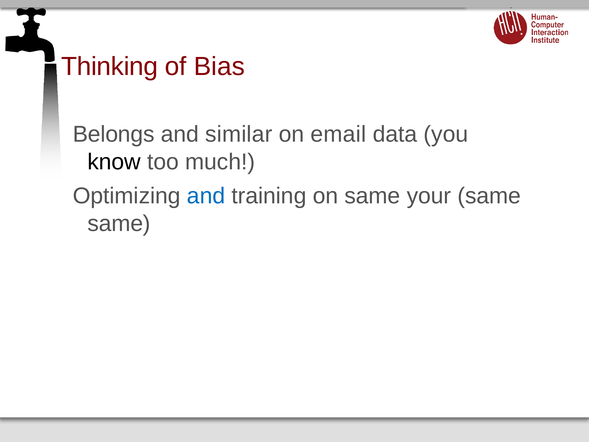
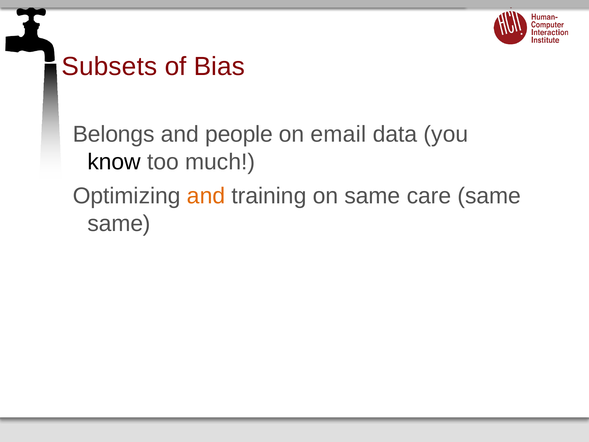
Thinking: Thinking -> Subsets (109, 67)
similar: similar -> people (239, 134)
and colour: blue -> orange (206, 196)
your: your -> care (429, 196)
